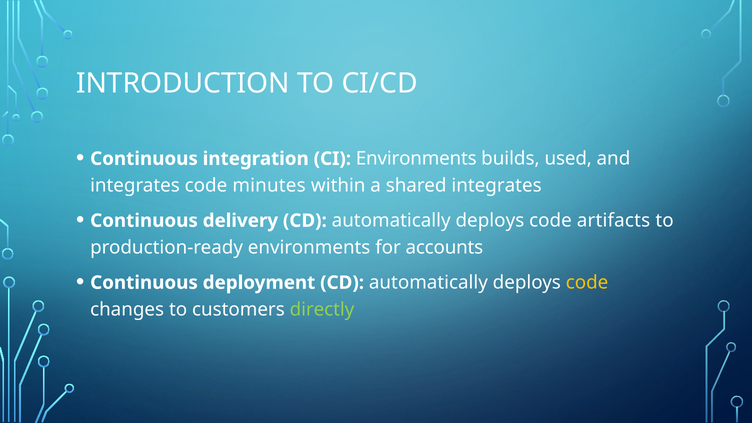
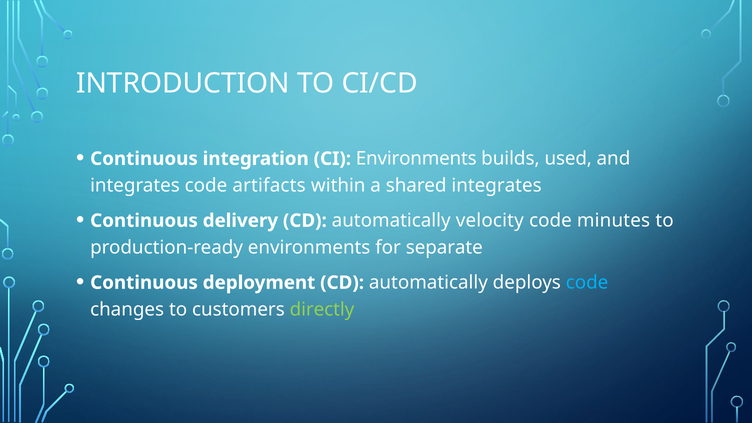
minutes: minutes -> artifacts (269, 186)
delivery CD automatically deploys: deploys -> velocity (490, 221)
artifacts: artifacts -> minutes (613, 221)
accounts: accounts -> separate (444, 248)
code colour: yellow -> light blue (587, 283)
